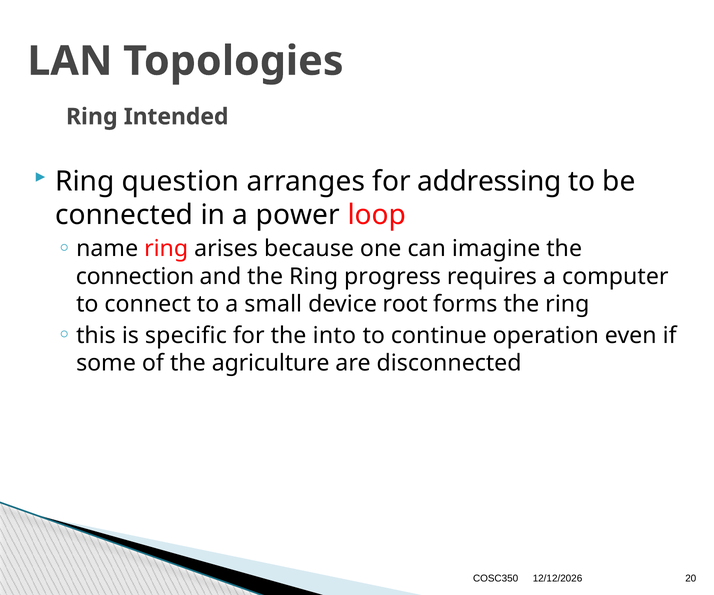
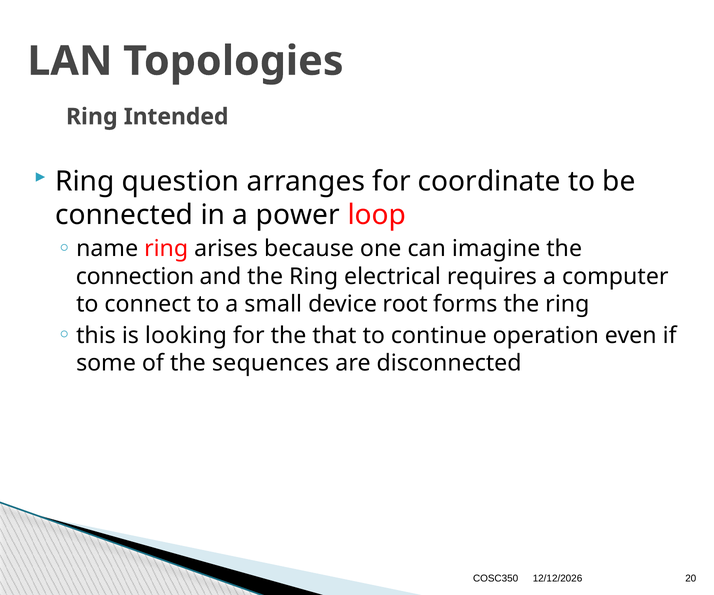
addressing: addressing -> coordinate (489, 181)
progress: progress -> electrical (393, 277)
specific: specific -> looking (186, 335)
into: into -> that (334, 335)
agriculture: agriculture -> sequences (270, 363)
